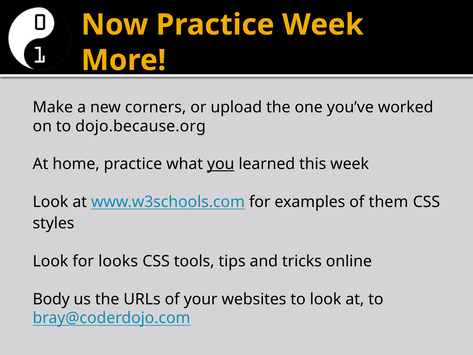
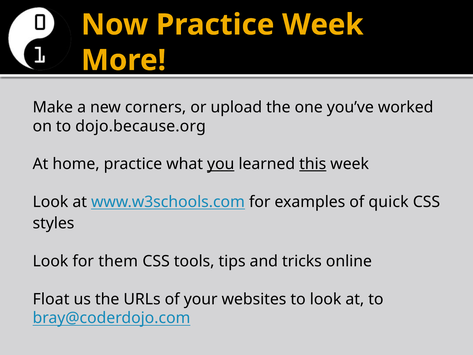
this underline: none -> present (313, 164)
them: them -> quick (389, 202)
looks: looks -> them (118, 261)
Body: Body -> Float (51, 299)
